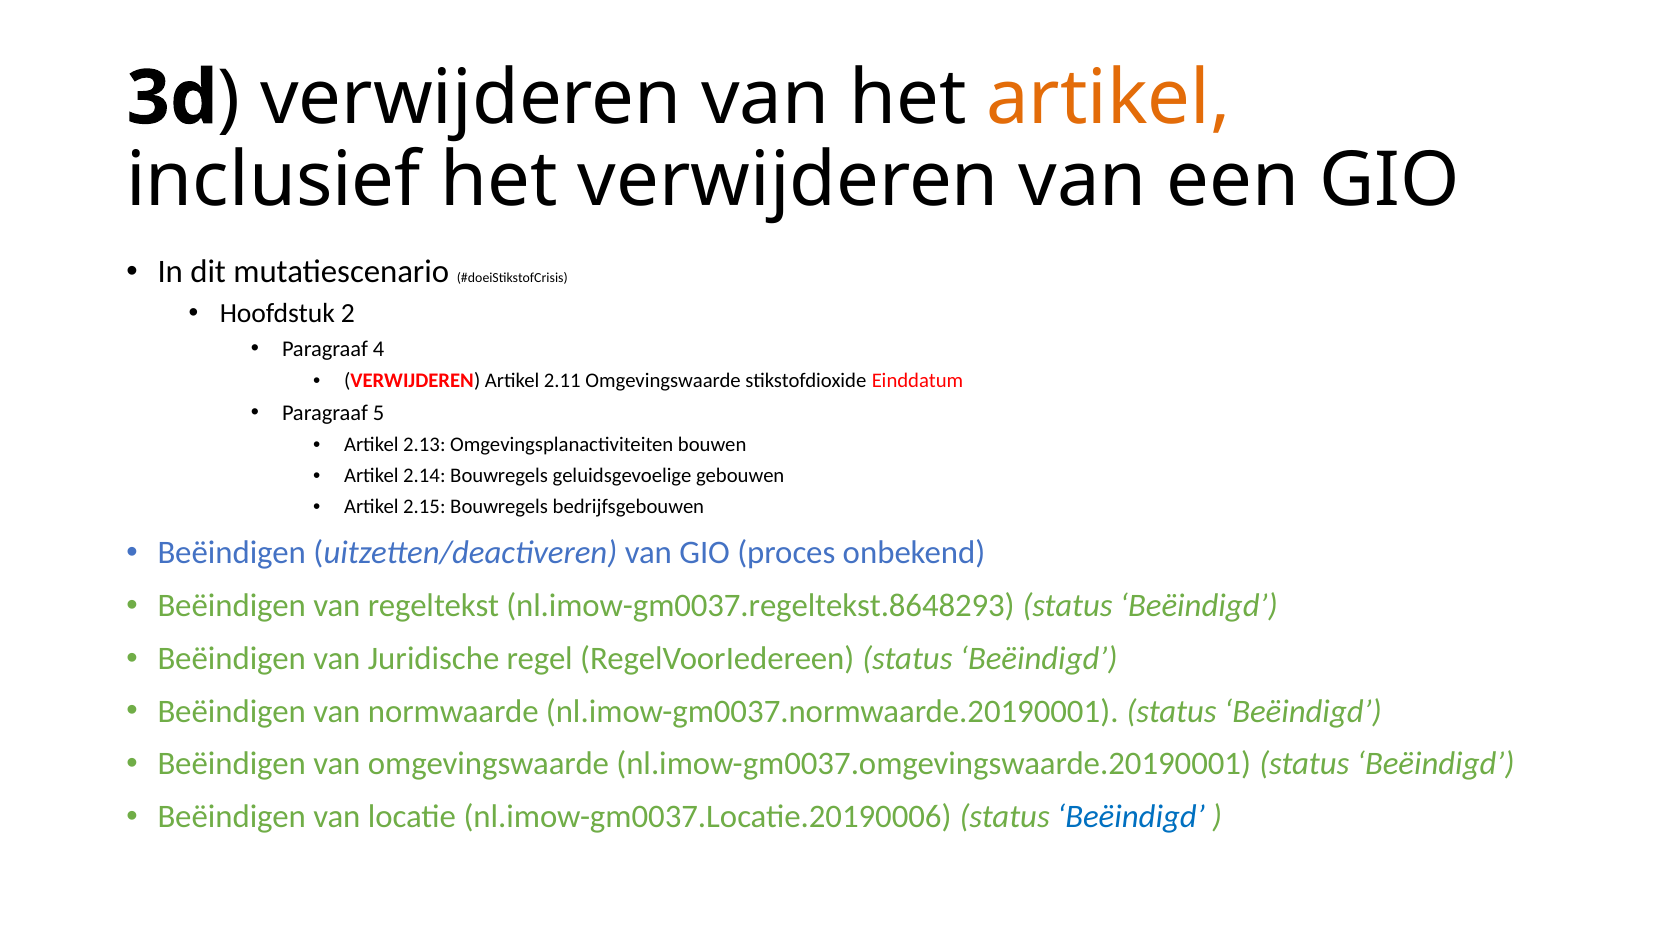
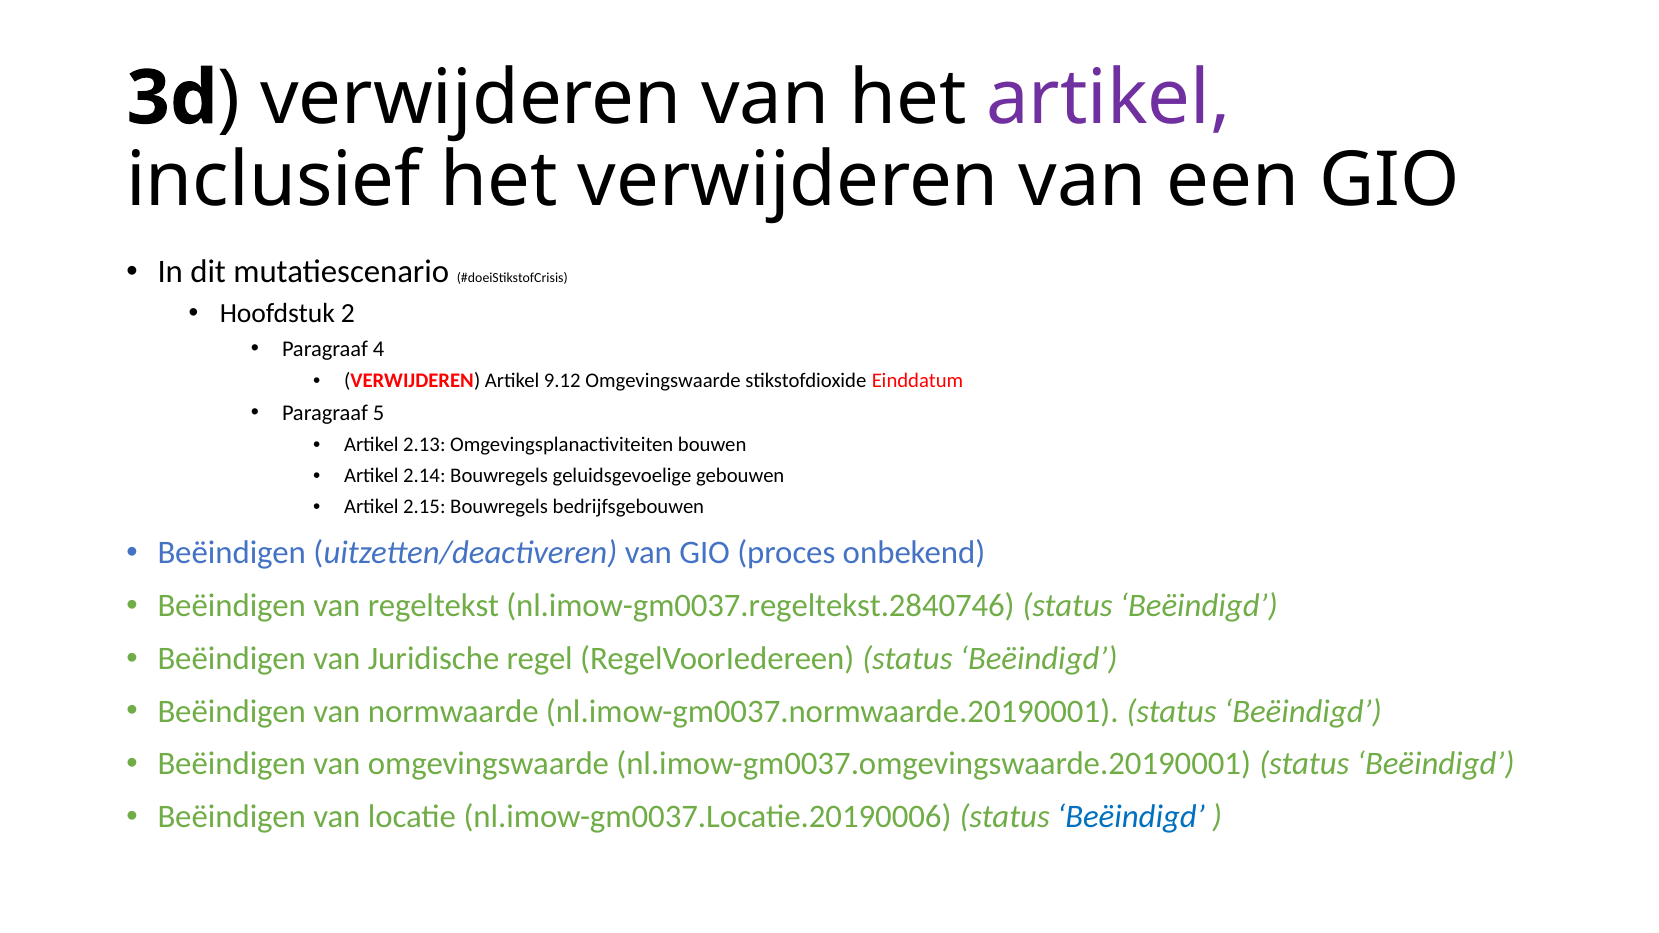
artikel colour: orange -> purple (1109, 98)
2.11: 2.11 -> 9.12 (562, 381)
nl.imow-gm0037.regeltekst.8648293: nl.imow-gm0037.regeltekst.8648293 -> nl.imow-gm0037.regeltekst.2840746 (760, 606)
